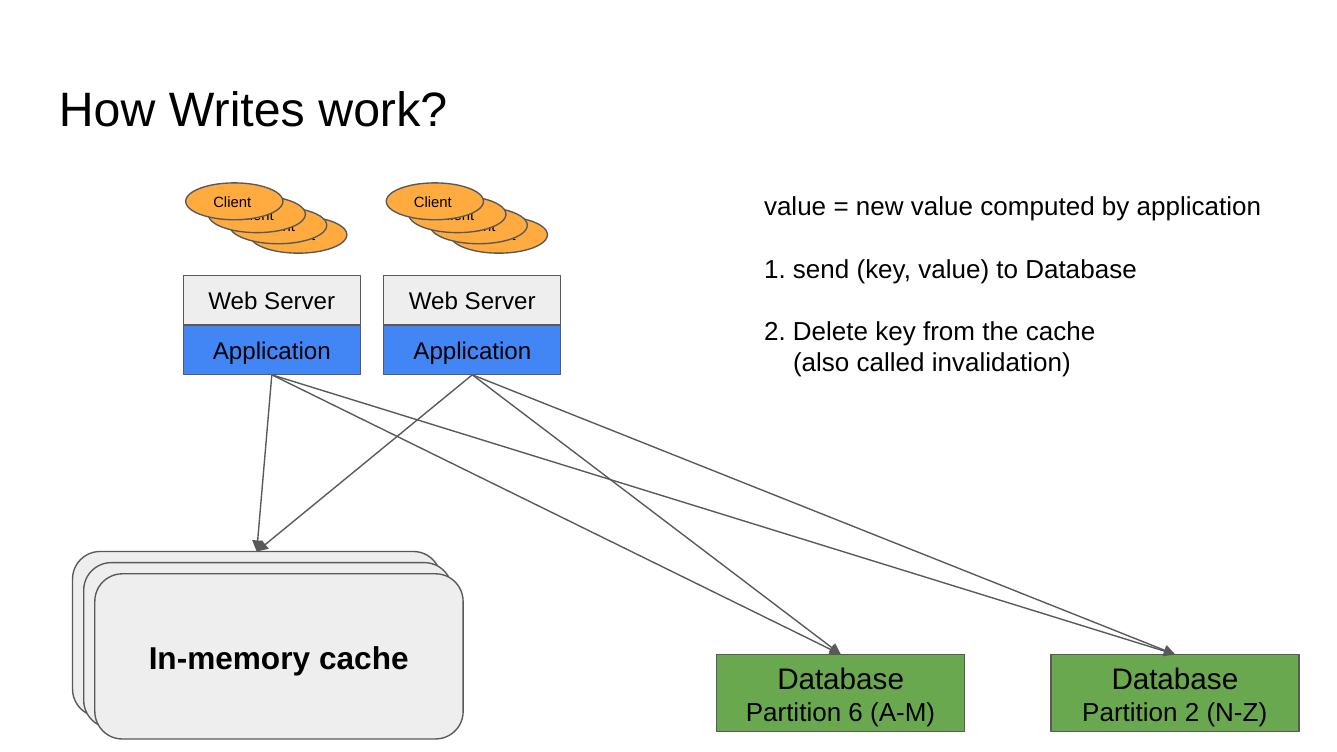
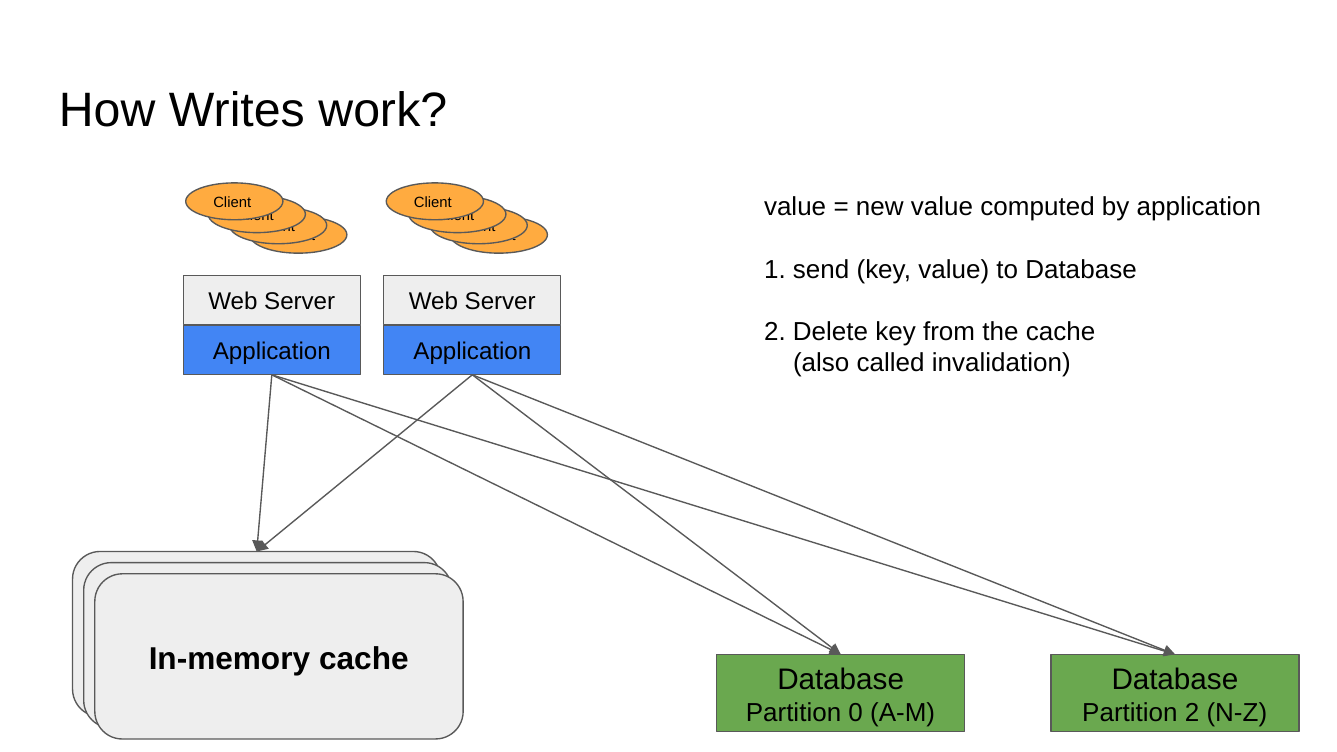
6: 6 -> 0 (856, 713)
